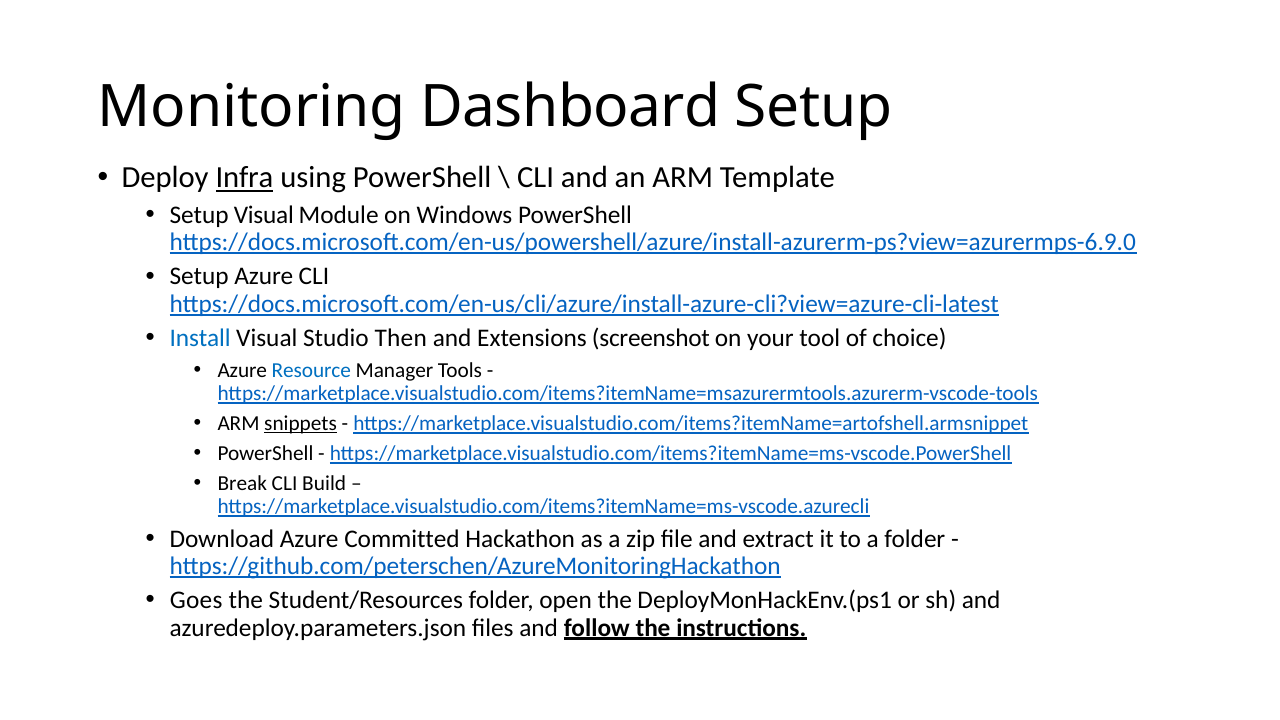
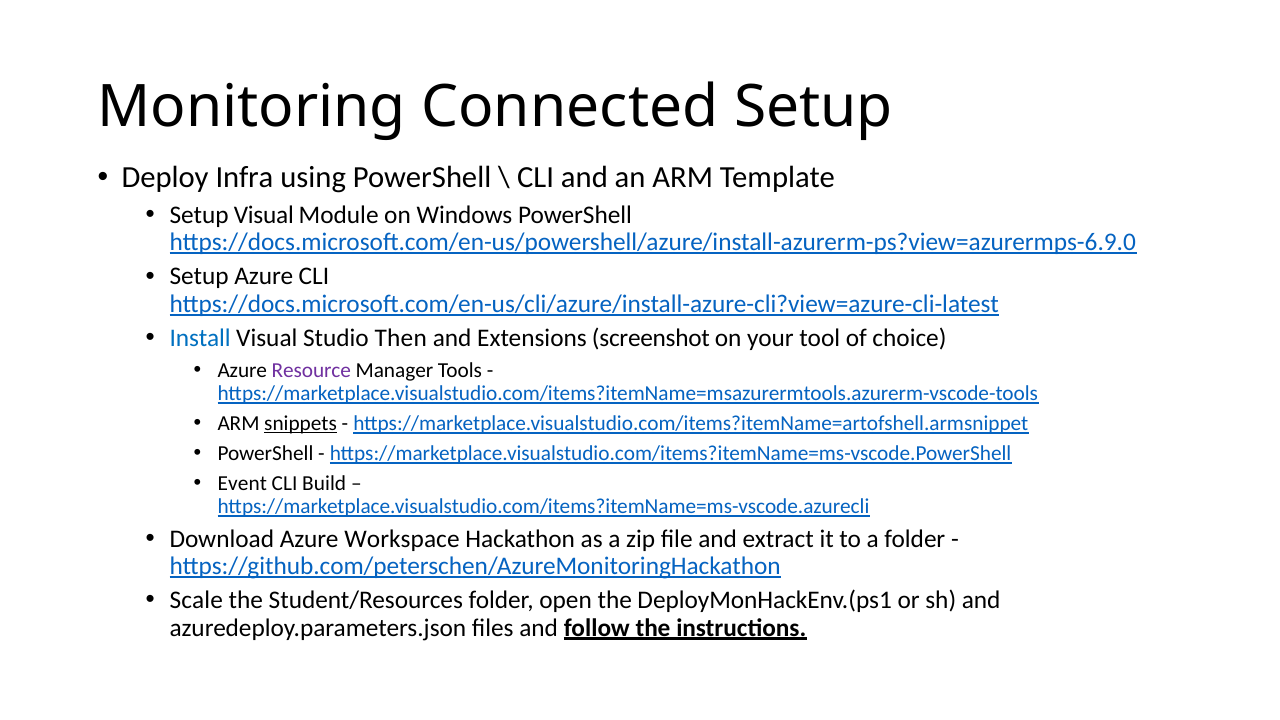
Dashboard: Dashboard -> Connected (570, 108)
Infra underline: present -> none (244, 178)
Resource colour: blue -> purple (311, 370)
Break: Break -> Event (242, 483)
Committed: Committed -> Workspace (402, 539)
Goes: Goes -> Scale (196, 600)
